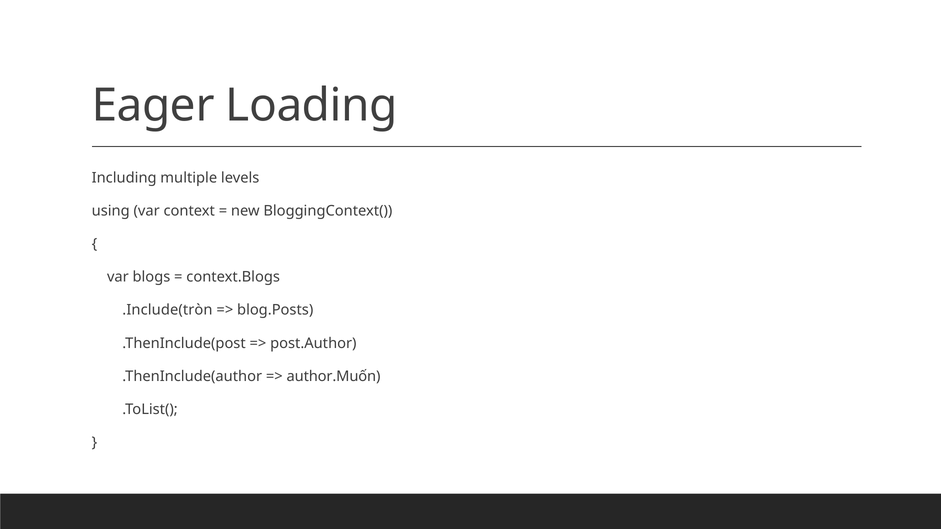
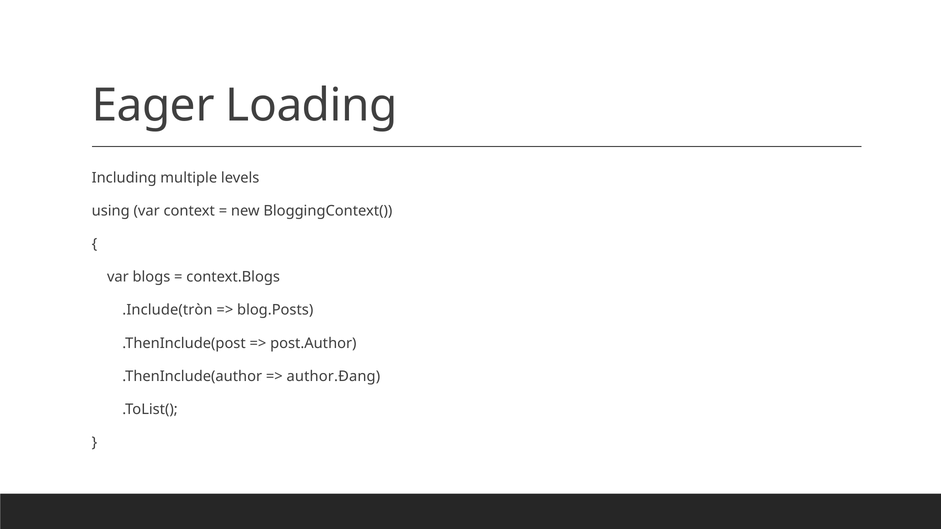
author.Muốn: author.Muốn -> author.Đang (333, 377)
